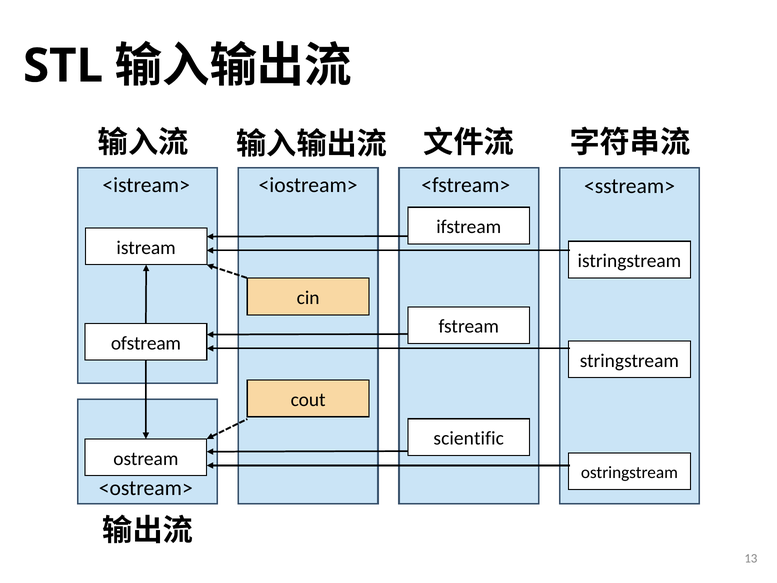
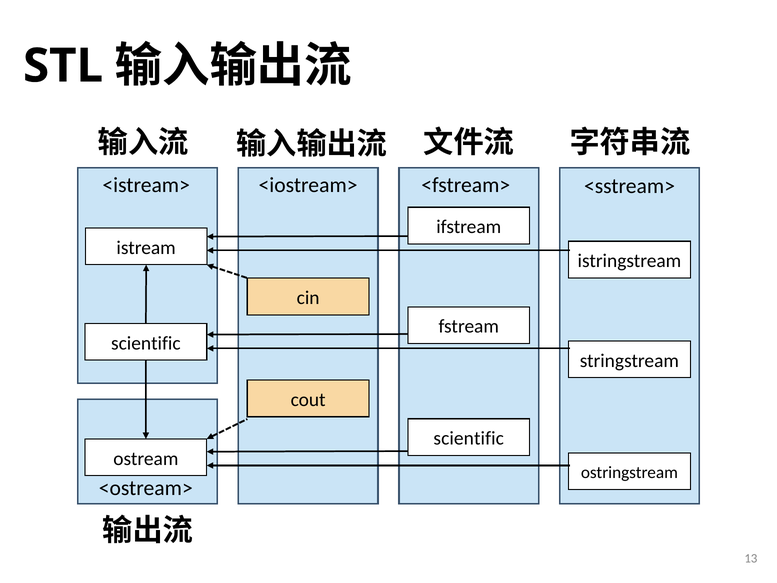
ofstream: ofstream -> scientific (146, 343)
